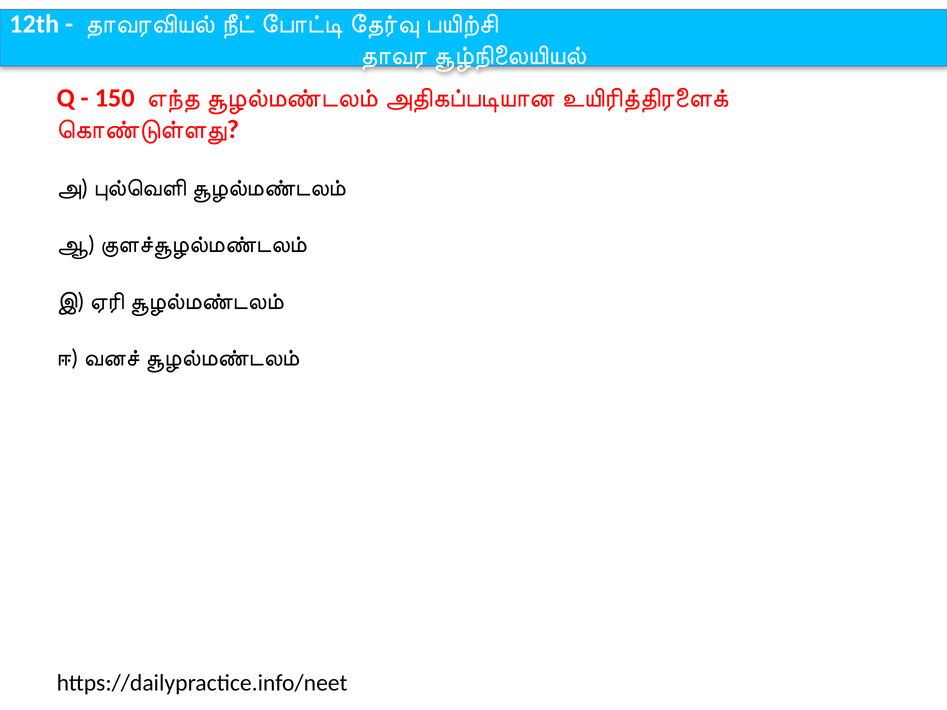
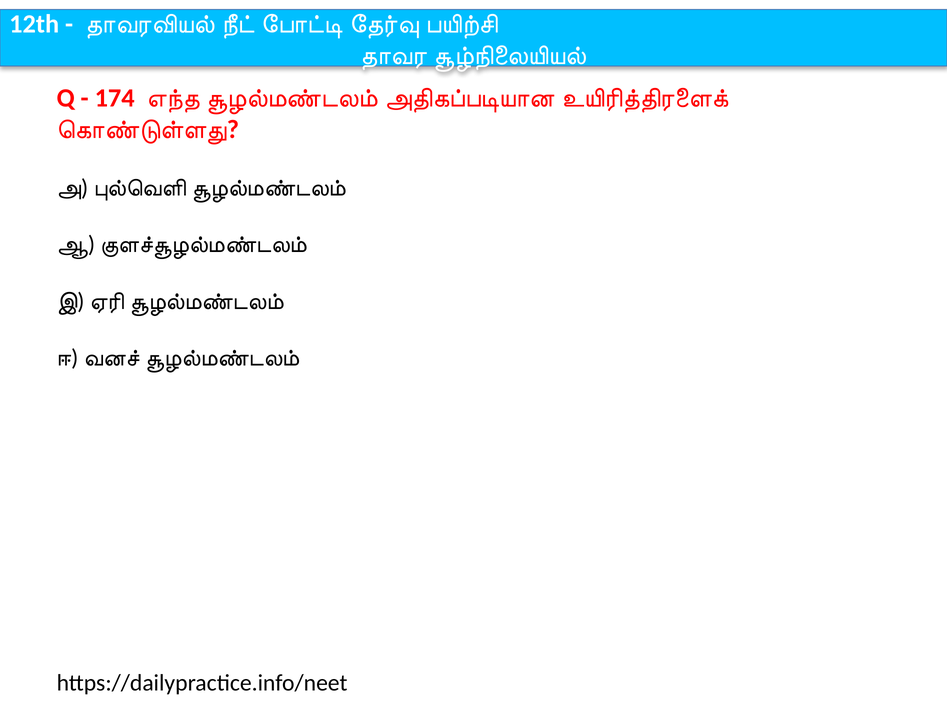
150: 150 -> 174 (115, 98)
